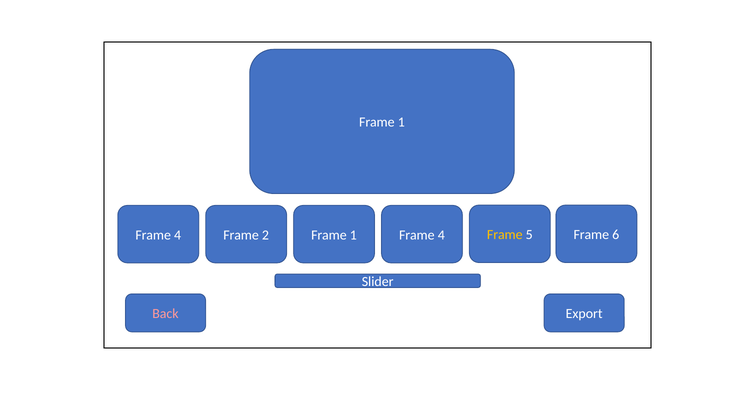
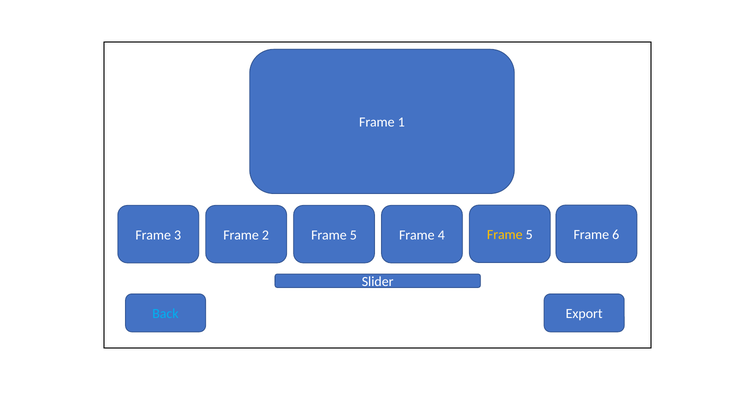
4: 4 -> 3 (178, 235)
2 Frame 1: 1 -> 5 (353, 235)
Back colour: pink -> light blue (165, 314)
